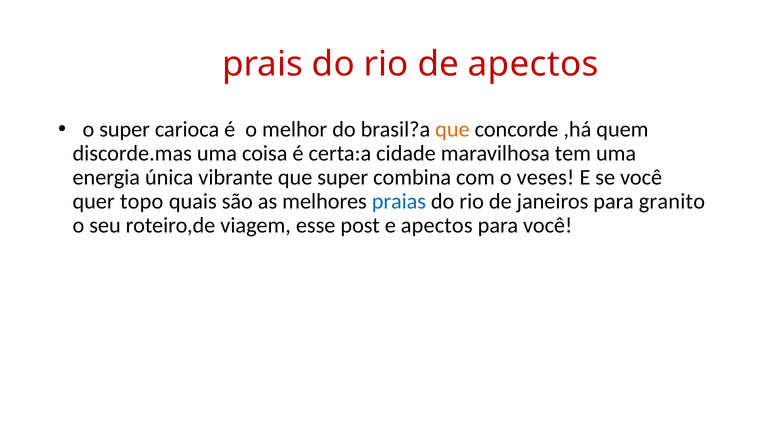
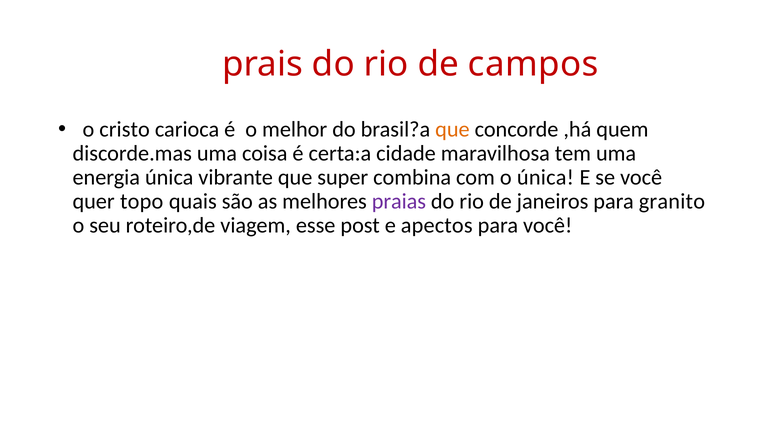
de apectos: apectos -> campos (533, 64)
o super: super -> cristo (125, 129)
o veses: veses -> única (545, 177)
praias colour: blue -> purple (399, 201)
